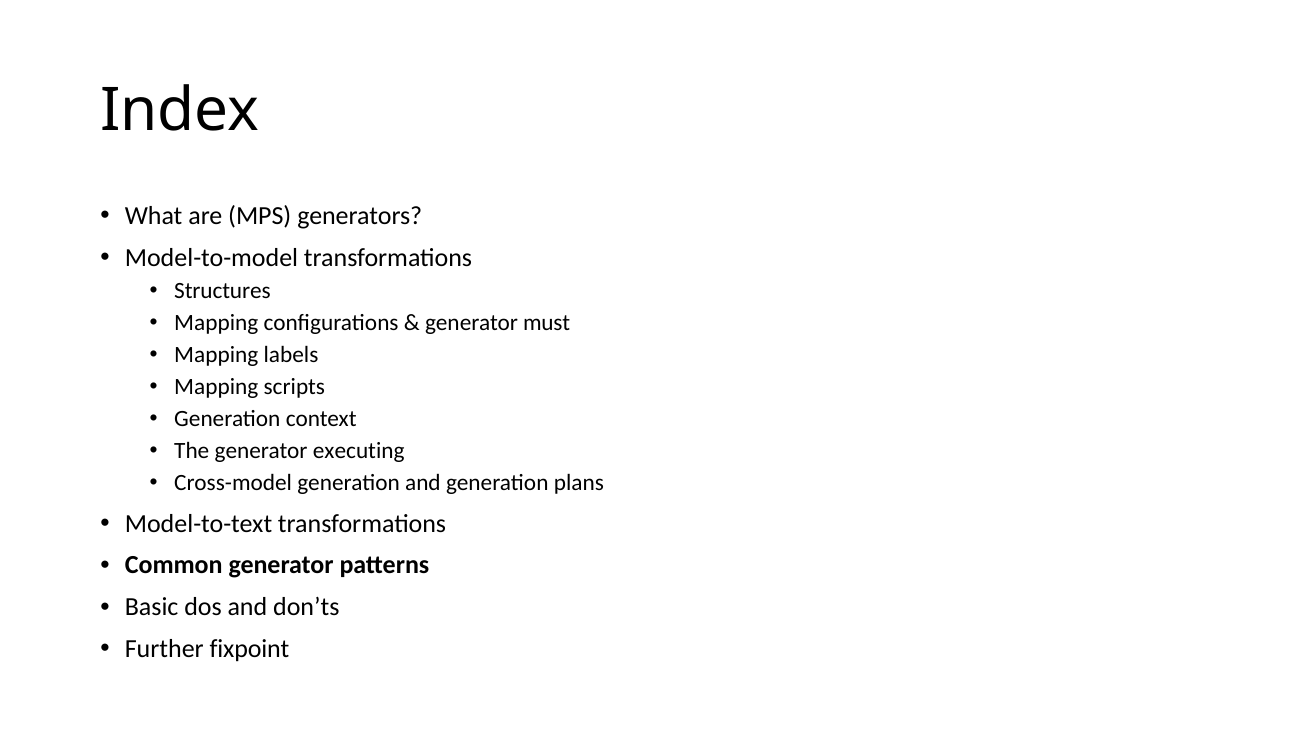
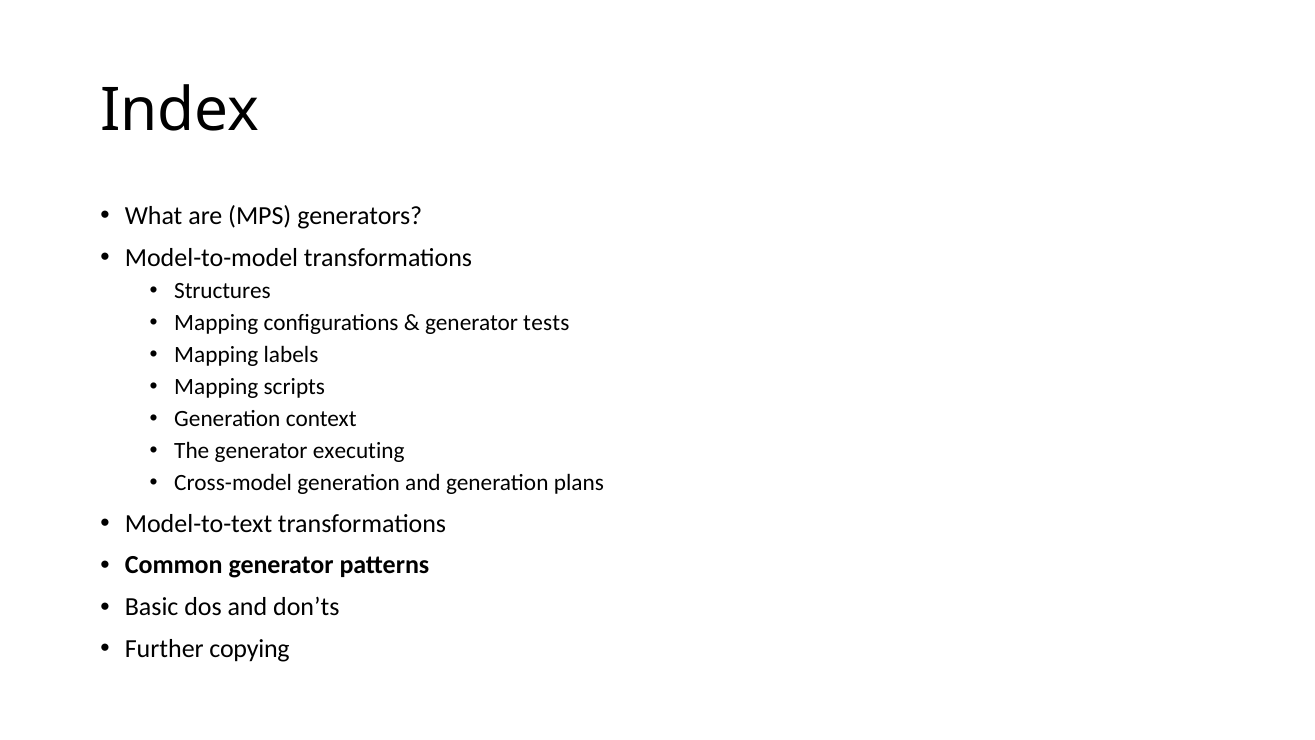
must: must -> tests (546, 323)
fixpoint: fixpoint -> copying (249, 649)
